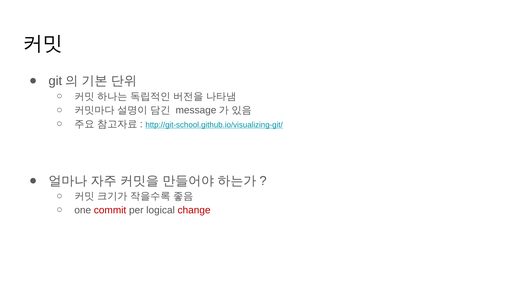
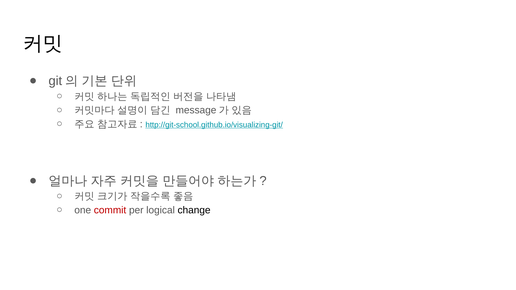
change colour: red -> black (194, 210)
